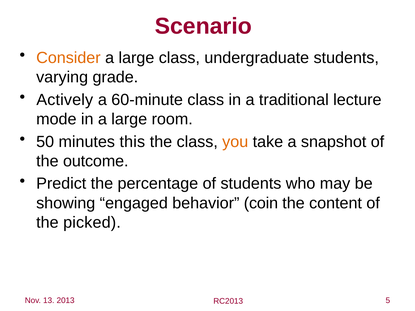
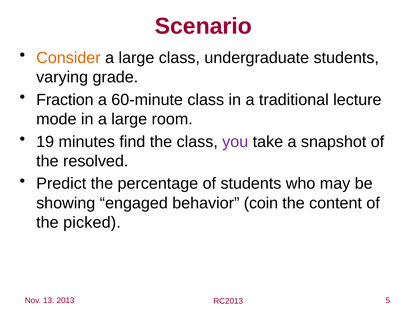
Actively: Actively -> Fraction (65, 100)
50: 50 -> 19 (45, 142)
this: this -> find (132, 142)
you colour: orange -> purple (235, 142)
outcome: outcome -> resolved (96, 161)
